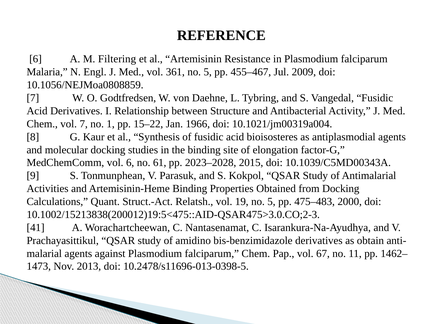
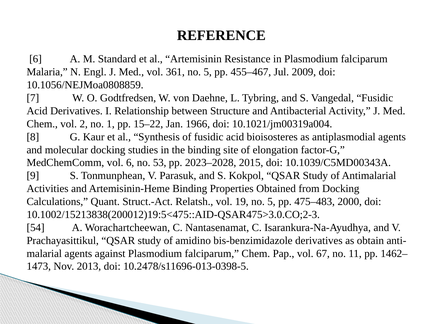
Filtering: Filtering -> Standard (117, 59)
vol 7: 7 -> 2 (84, 124)
61: 61 -> 53 (160, 163)
41: 41 -> 54 (36, 228)
